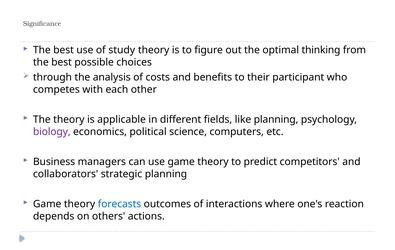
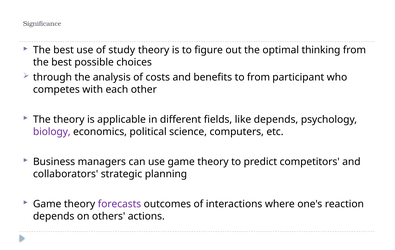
to their: their -> from (259, 77)
like planning: planning -> depends (276, 120)
forecasts colour: blue -> purple (119, 204)
